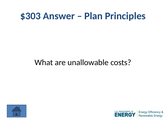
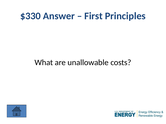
$303: $303 -> $330 (30, 16)
Plan: Plan -> First (94, 16)
